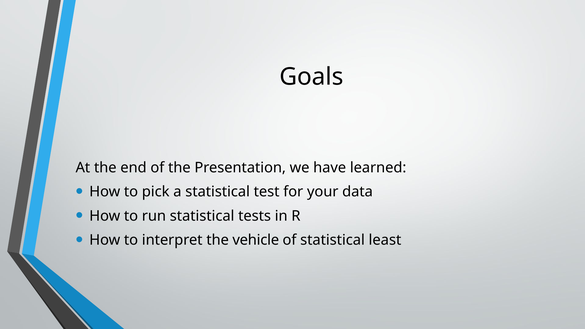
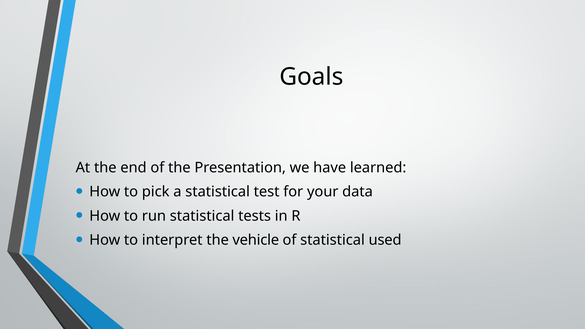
least: least -> used (385, 240)
